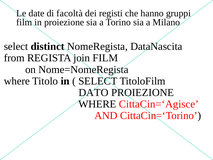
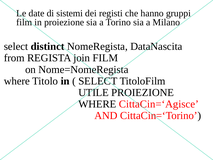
facoltà: facoltà -> sistemi (70, 13)
DATO: DATO -> UTILE (94, 92)
